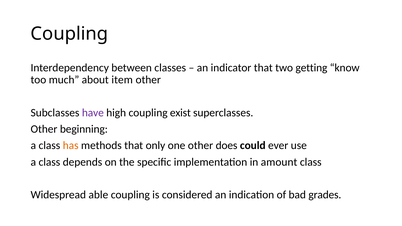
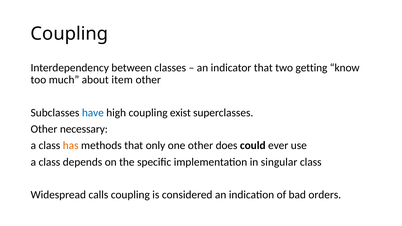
have colour: purple -> blue (93, 113)
beginning: beginning -> necessary (84, 129)
amount: amount -> singular (279, 162)
able: able -> calls (98, 195)
grades: grades -> orders (325, 195)
